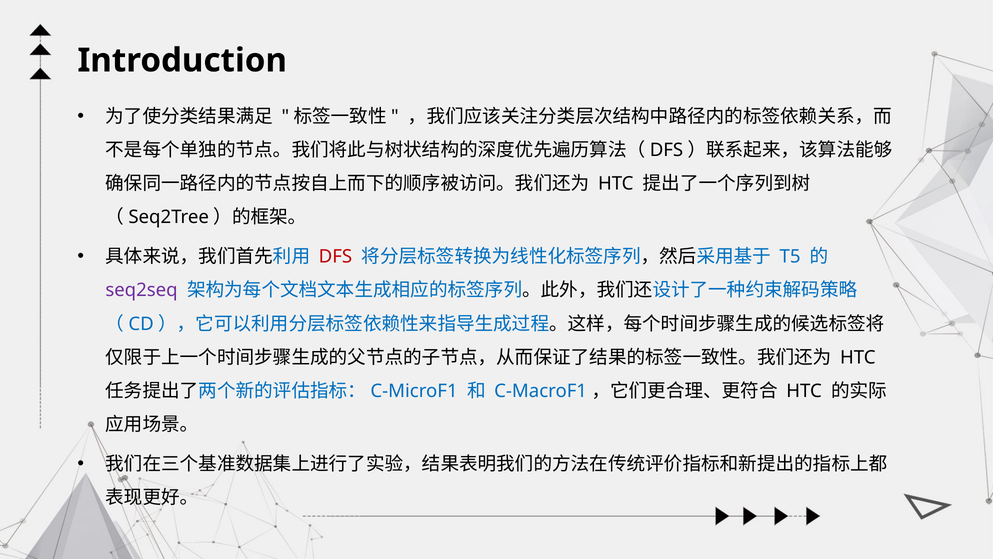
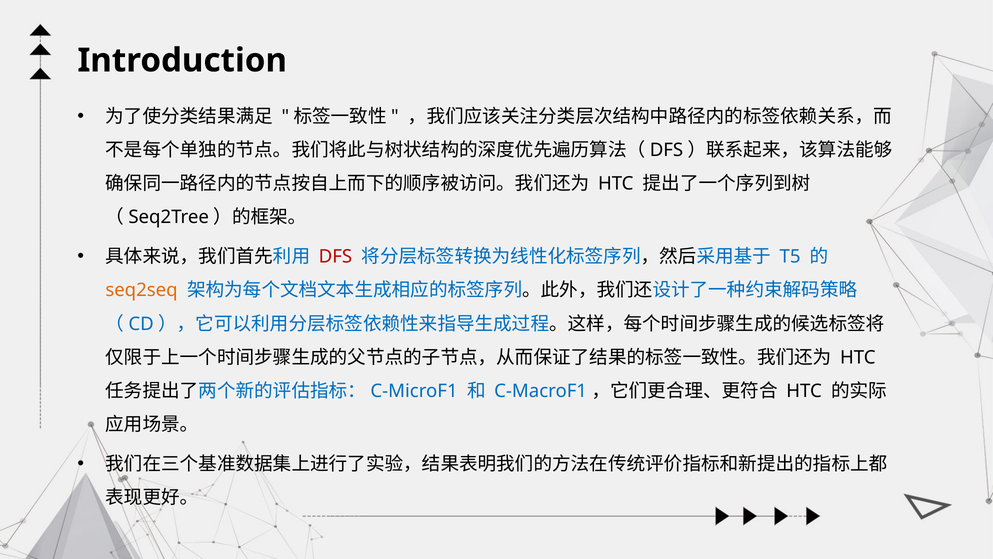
seq2seq colour: purple -> orange (141, 290)
